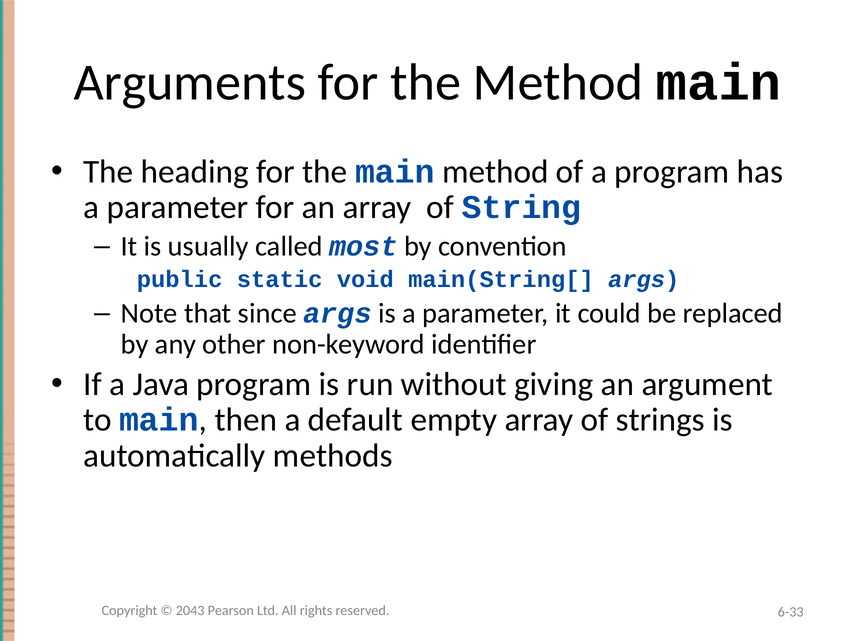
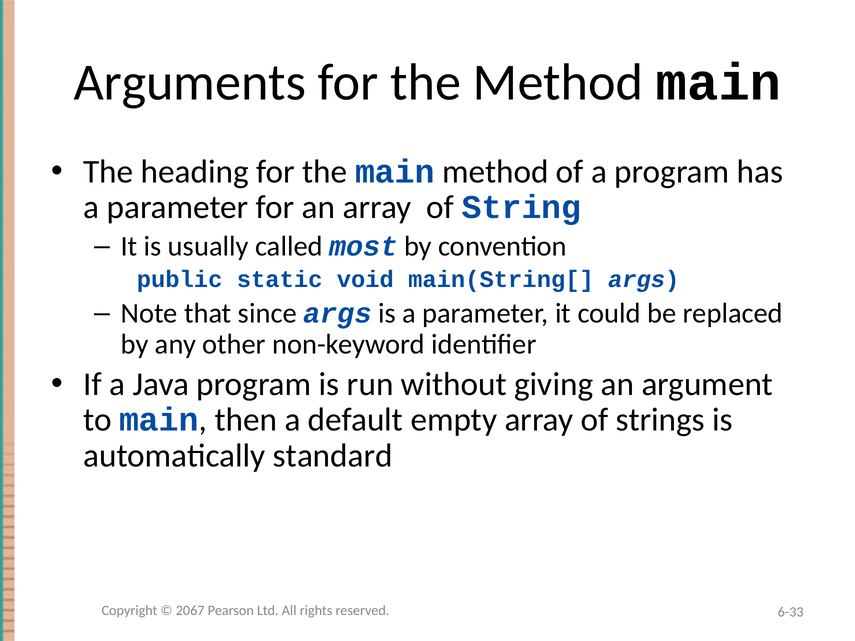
methods: methods -> standard (333, 456)
2043: 2043 -> 2067 (190, 611)
